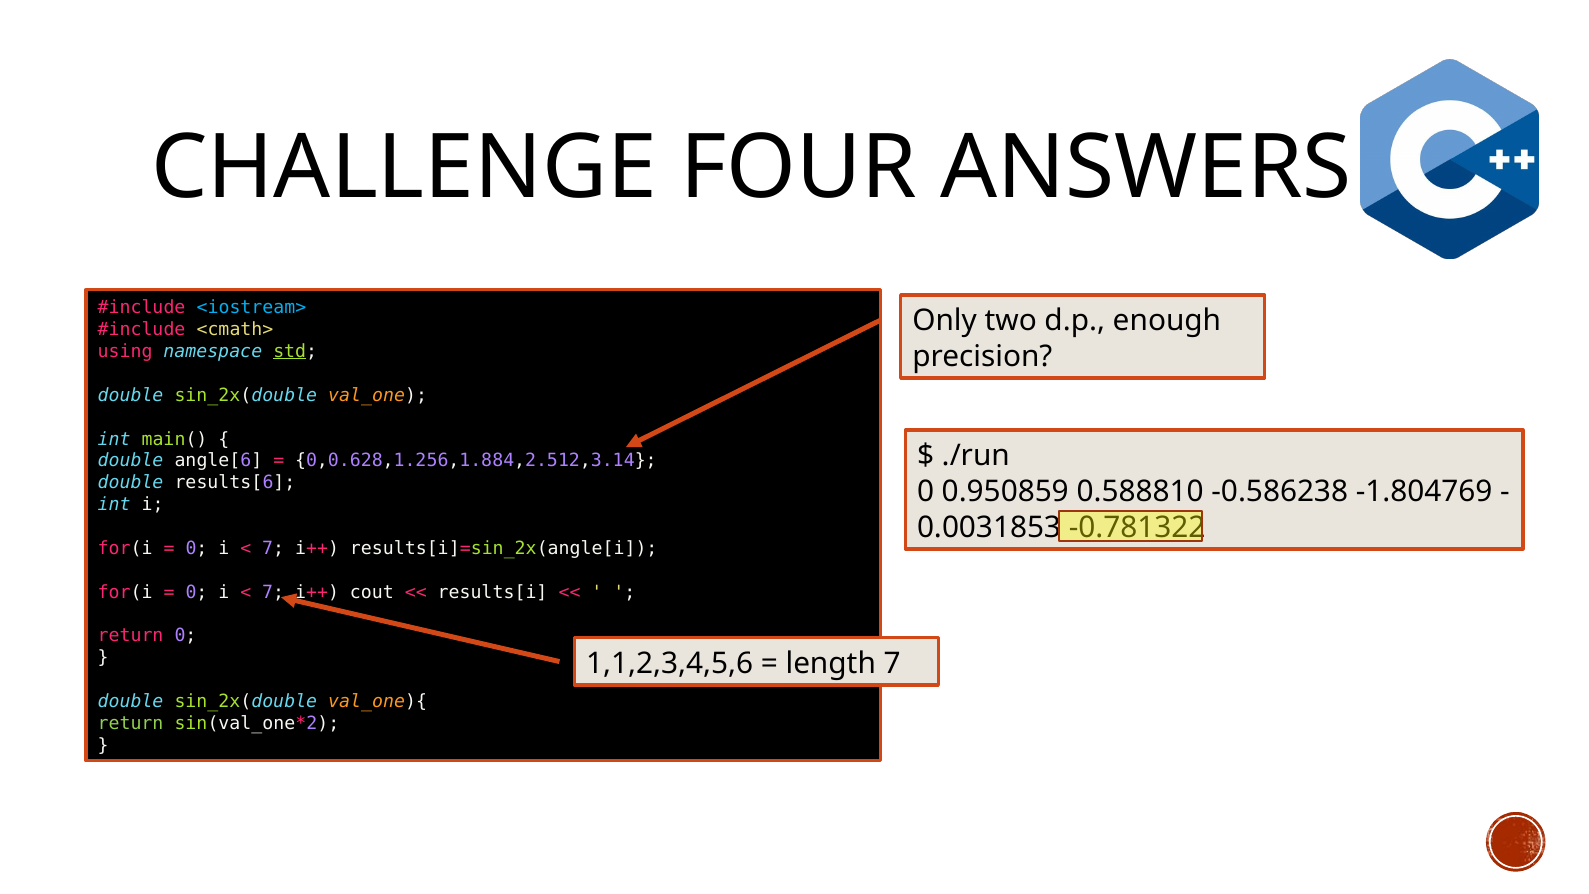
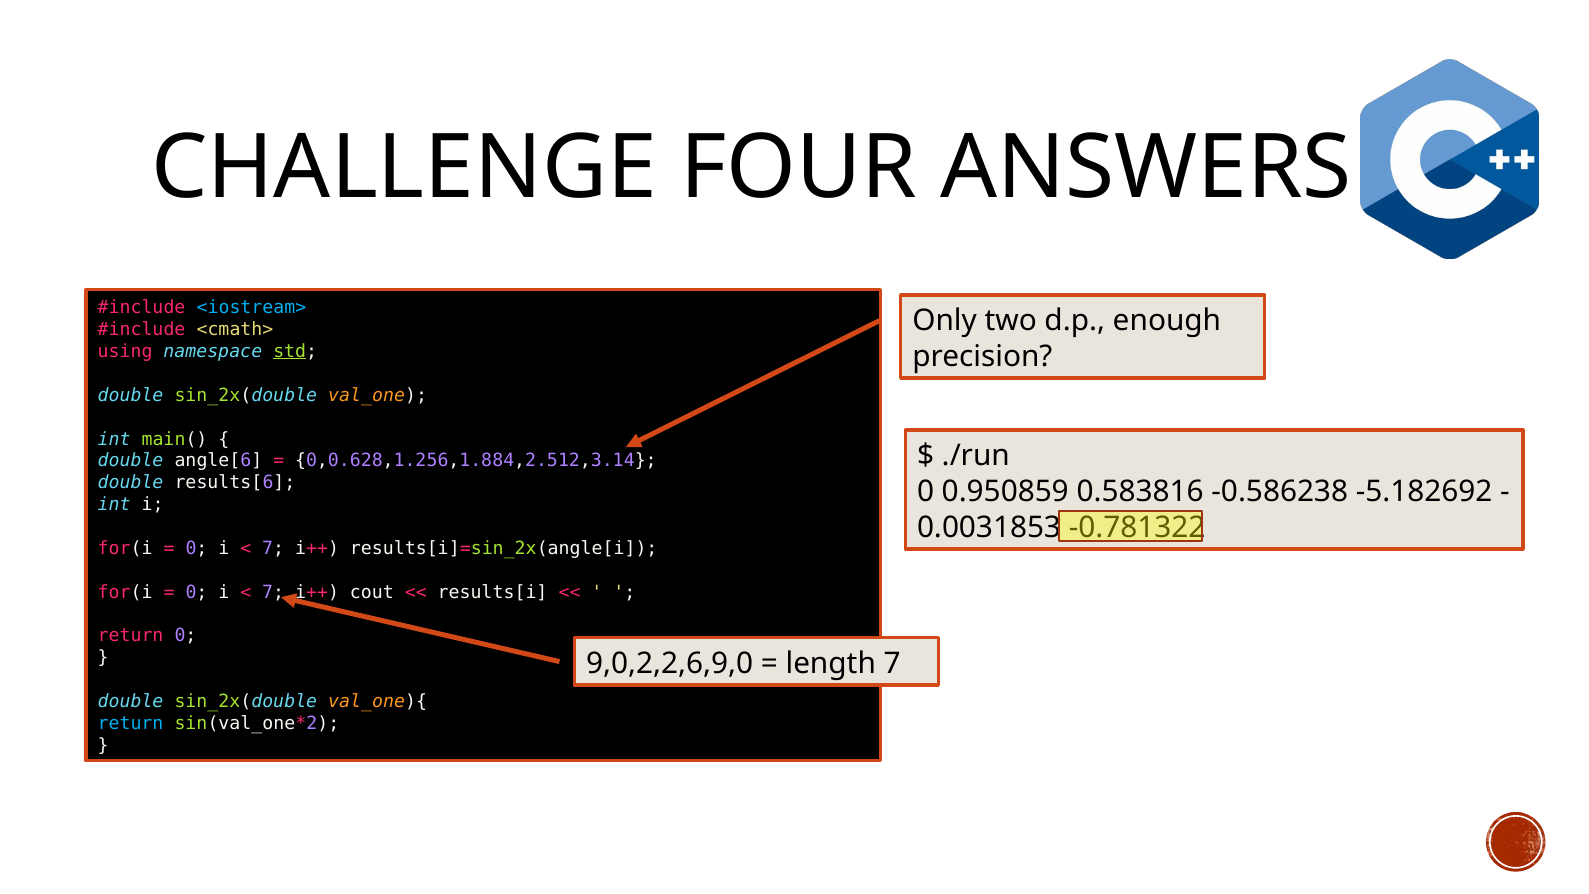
0.588810: 0.588810 -> 0.583816 (1140, 491)
-1.804769: -1.804769 -> -5.182692 (1424, 491)
1,1,2,3,4,5,6: 1,1,2,3,4,5,6 -> 9,0,2,2,6,9,0 (670, 663)
return colour: light green -> light blue (131, 723)
